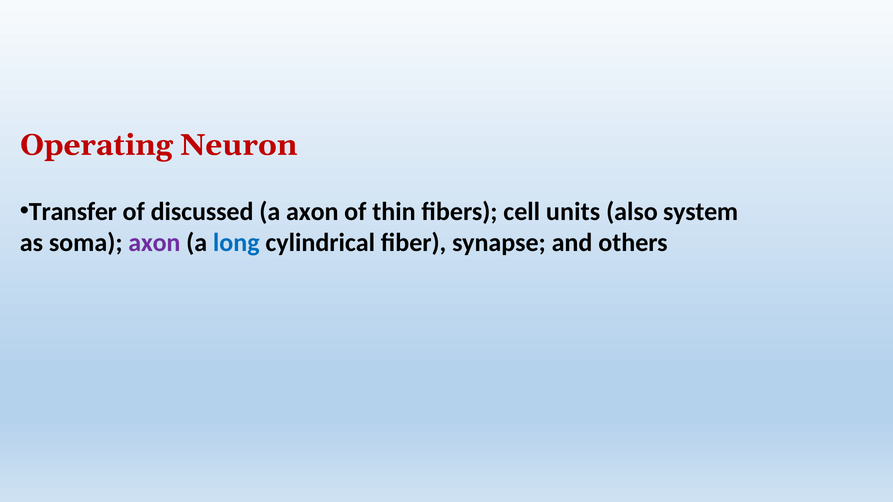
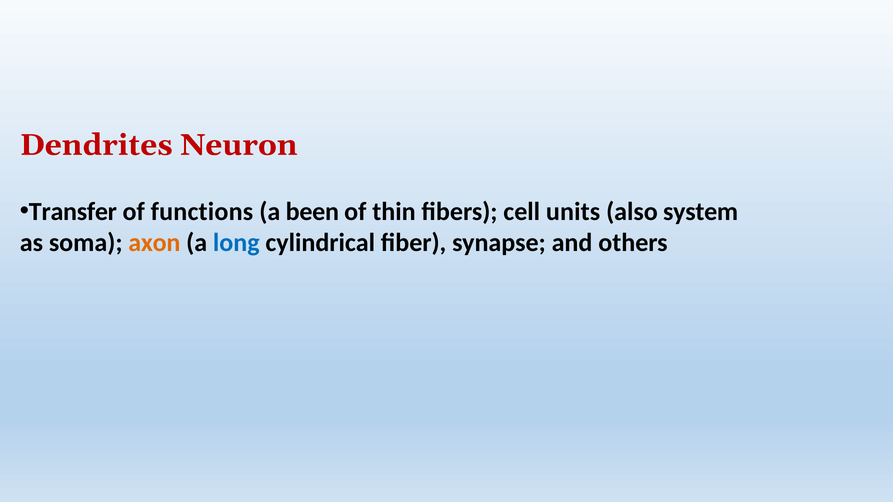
Operating: Operating -> Dendrites (96, 145)
discussed: discussed -> functions (202, 212)
a axon: axon -> been (312, 212)
axon colour: purple -> orange (154, 243)
